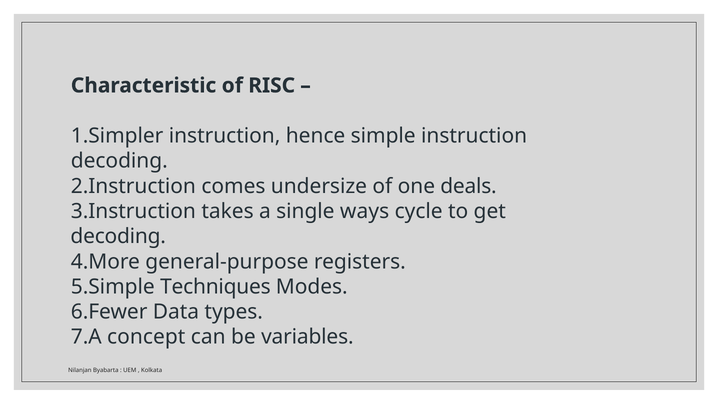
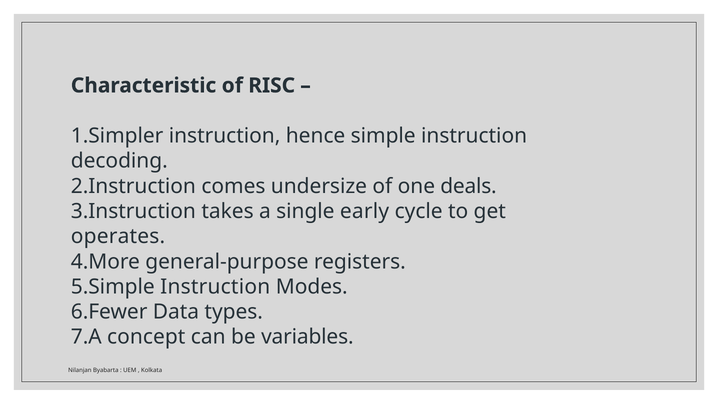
ways: ways -> early (365, 211)
decoding: decoding -> operates (118, 236)
Techniques: Techniques -> Instruction (215, 287)
